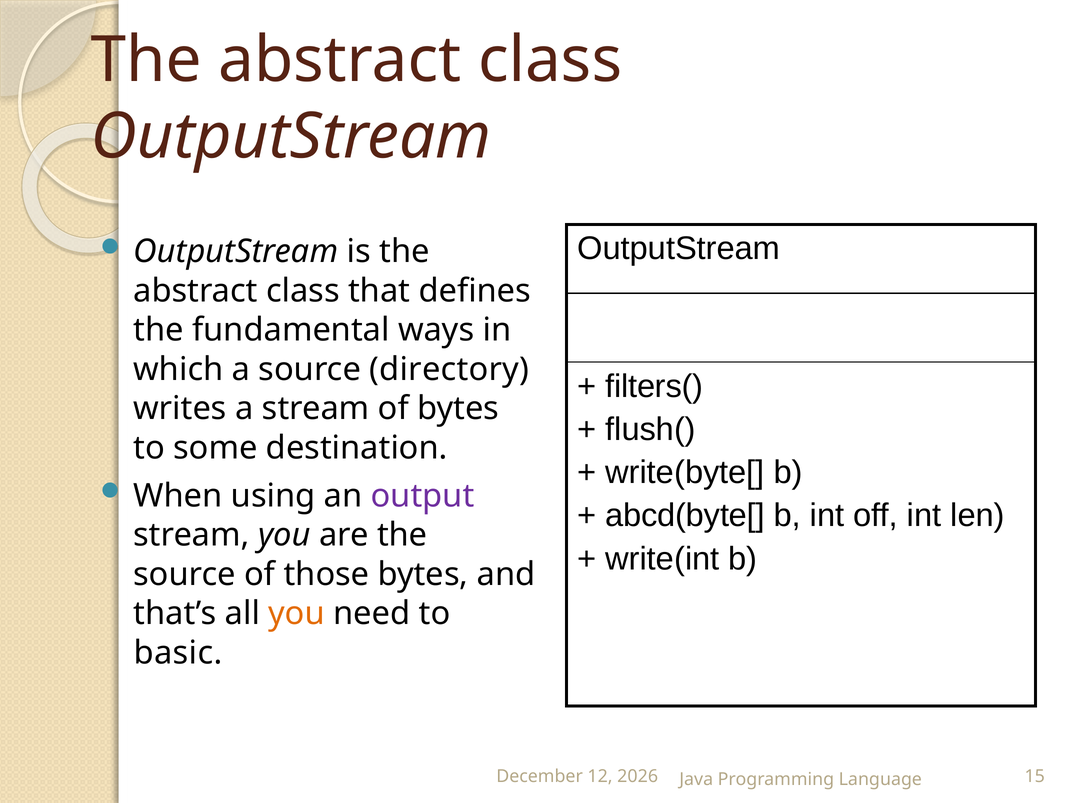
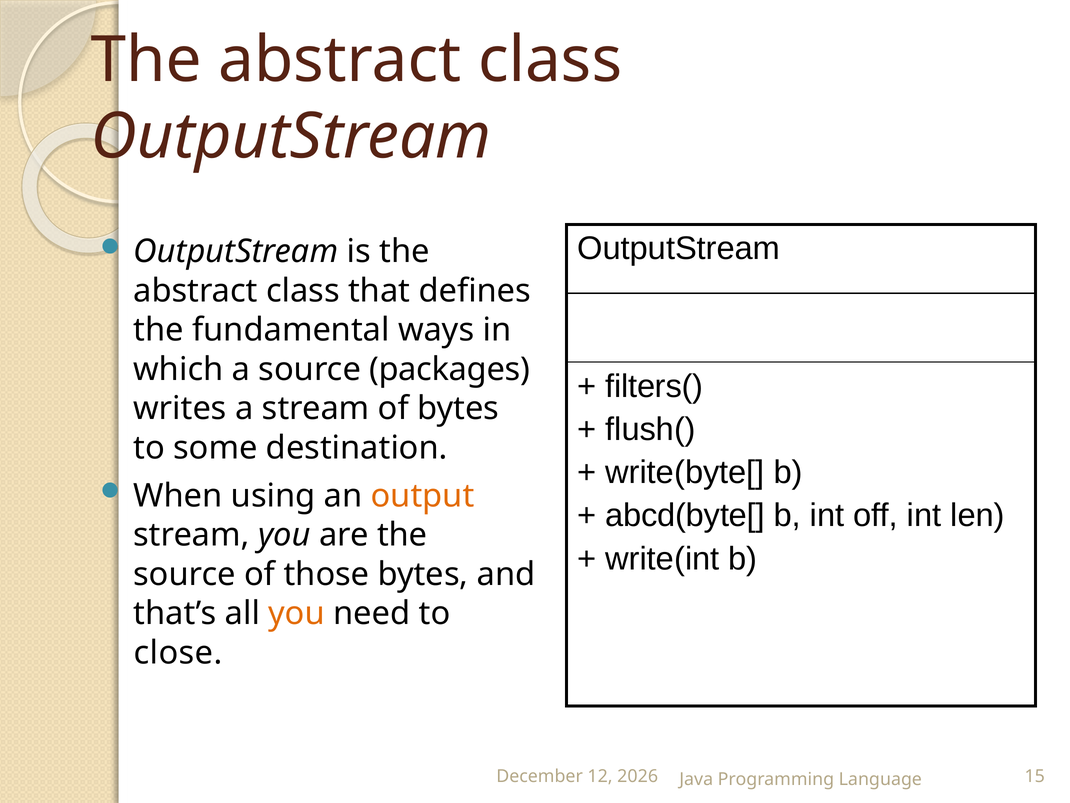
directory: directory -> packages (450, 369)
output colour: purple -> orange (423, 496)
basic: basic -> close (178, 653)
